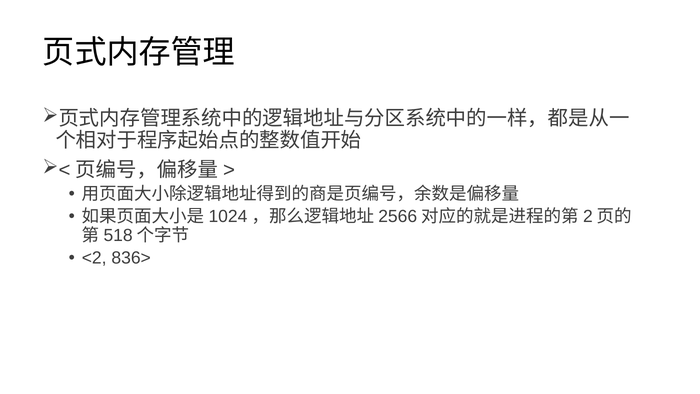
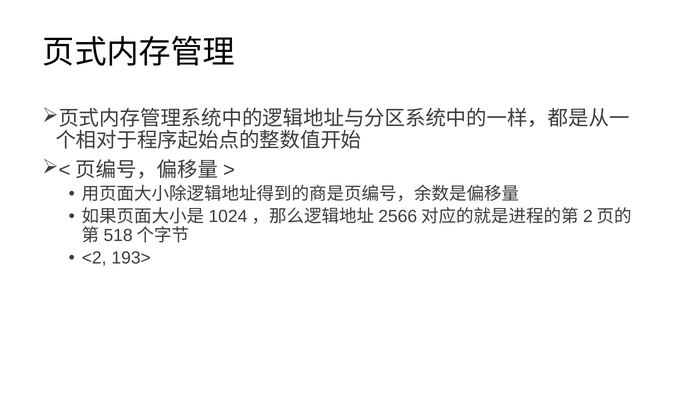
836>: 836> -> 193> (131, 258)
